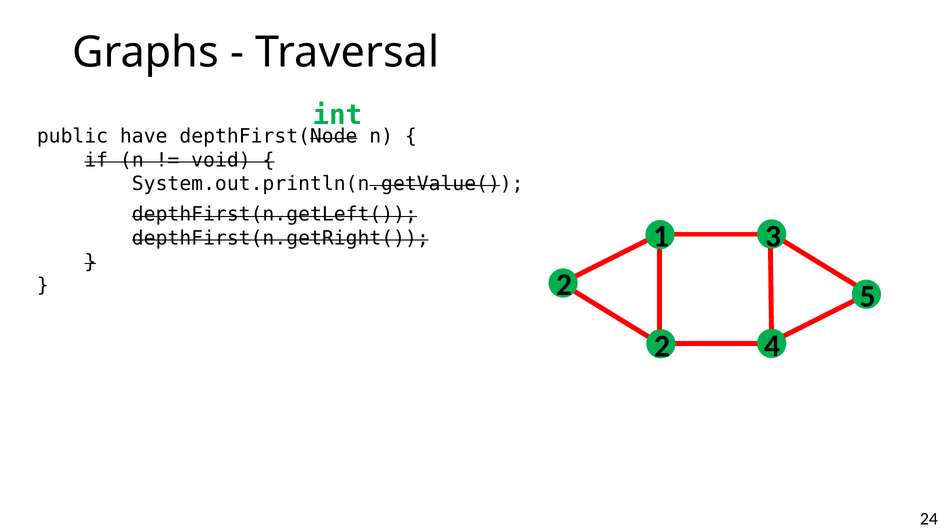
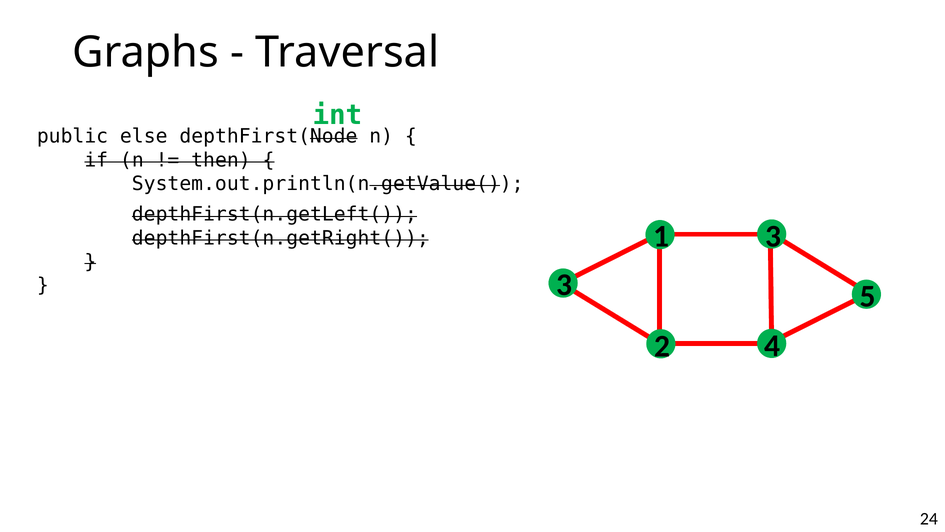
have: have -> else (144, 136)
void: void -> then (221, 160)
2: 2 -> 3 (564, 285)
